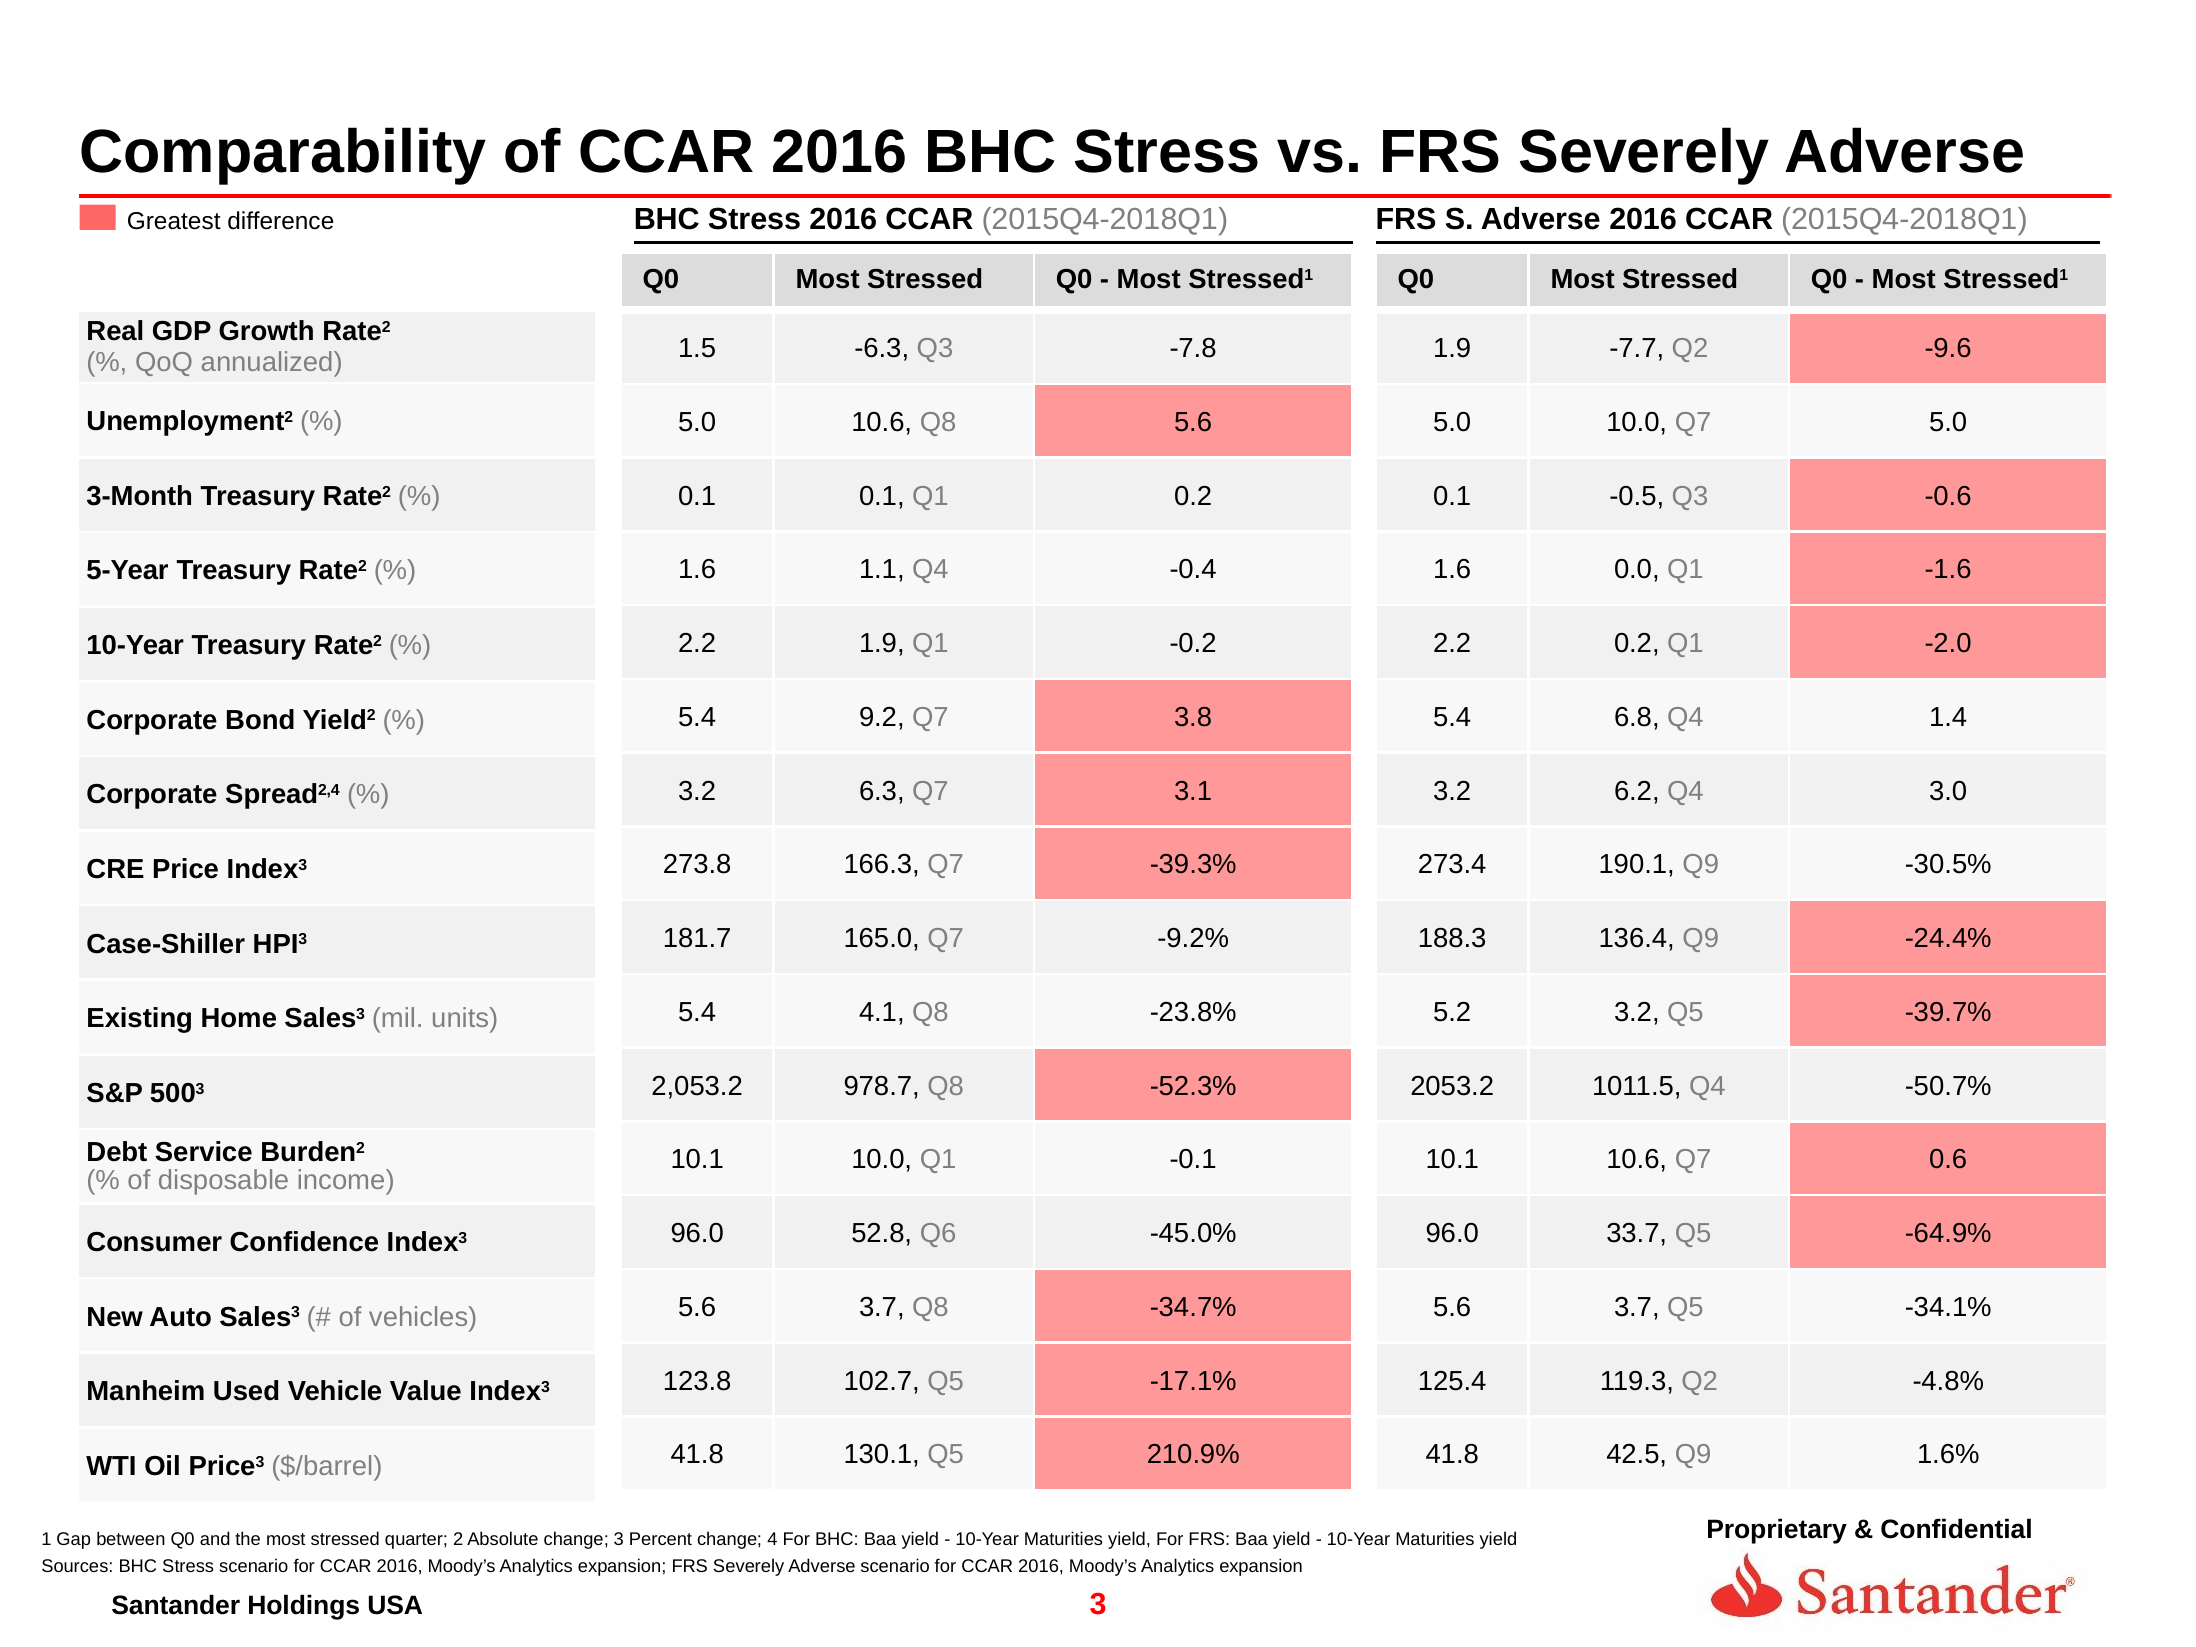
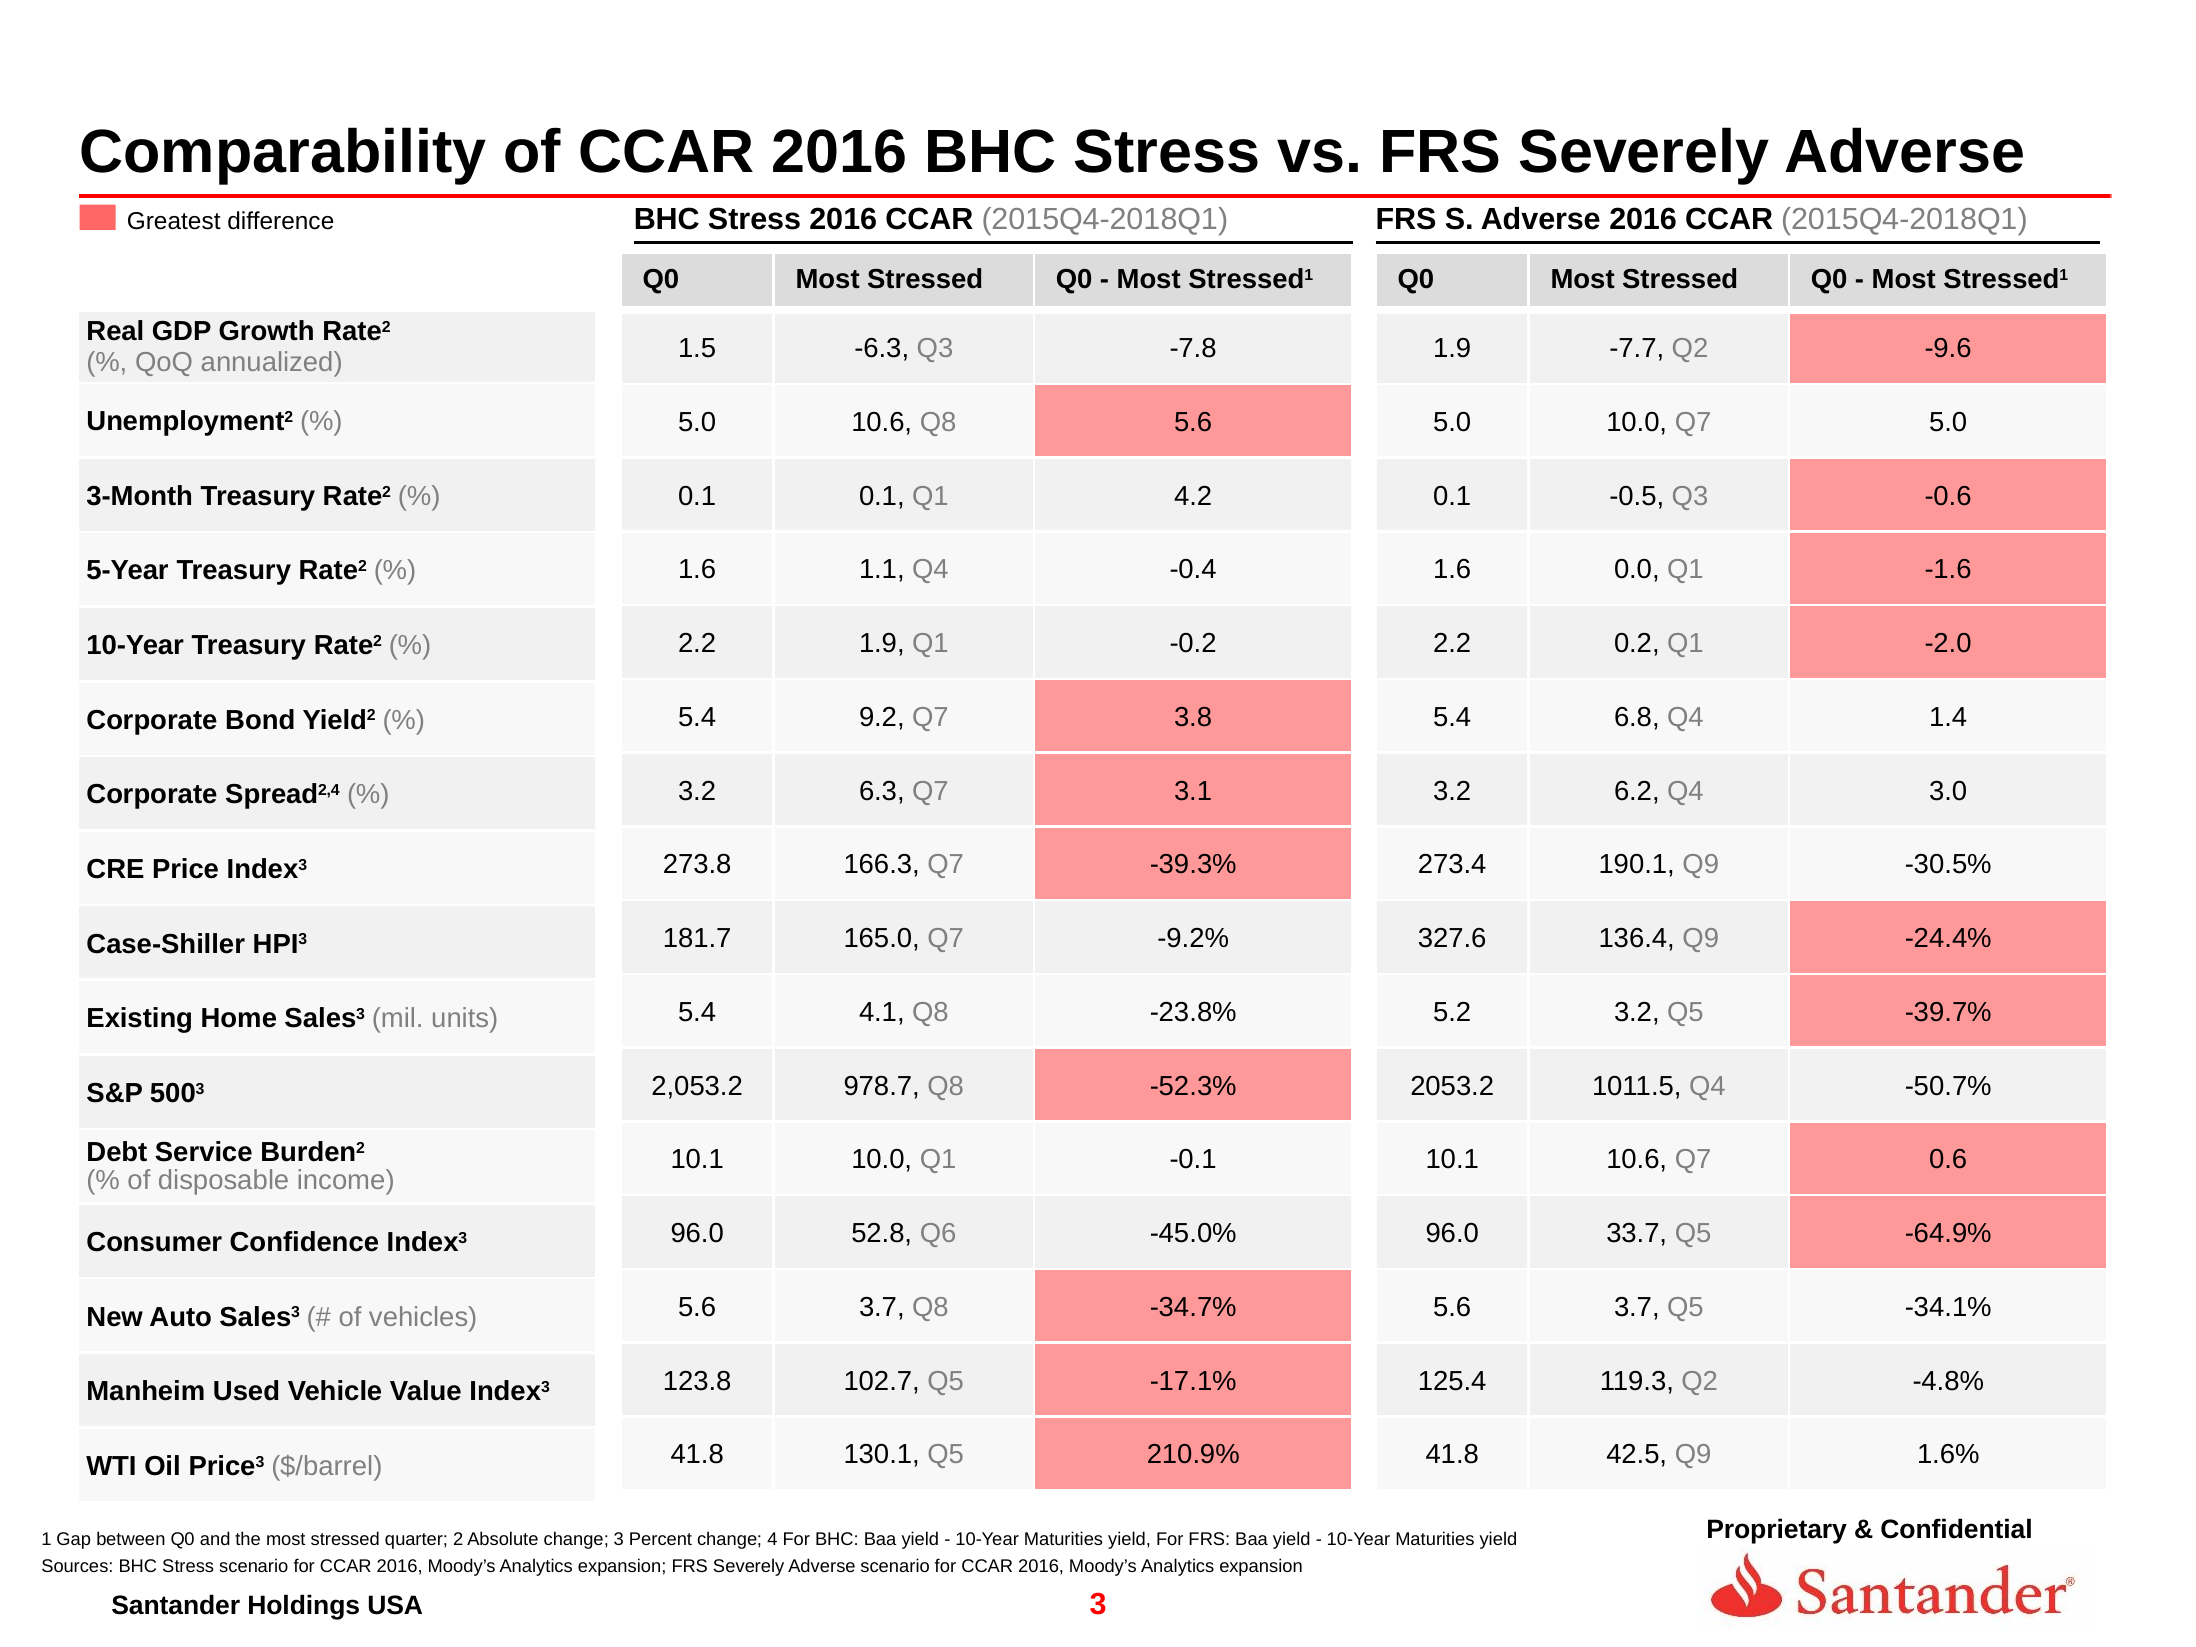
Q1 0.2: 0.2 -> 4.2 (1193, 496)
188.3: 188.3 -> 327.6 (1452, 938)
